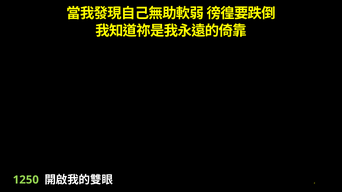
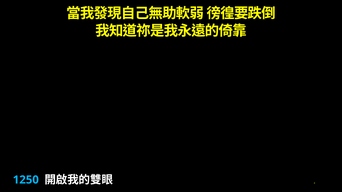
1250 colour: light green -> light blue (26, 180)
